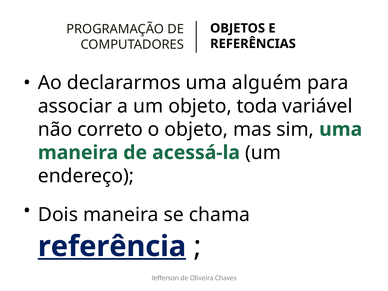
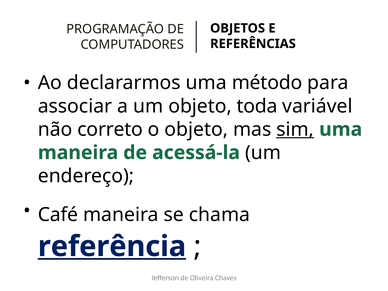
alguém: alguém -> método (267, 83)
sim underline: none -> present (295, 129)
Dois: Dois -> Café (58, 215)
